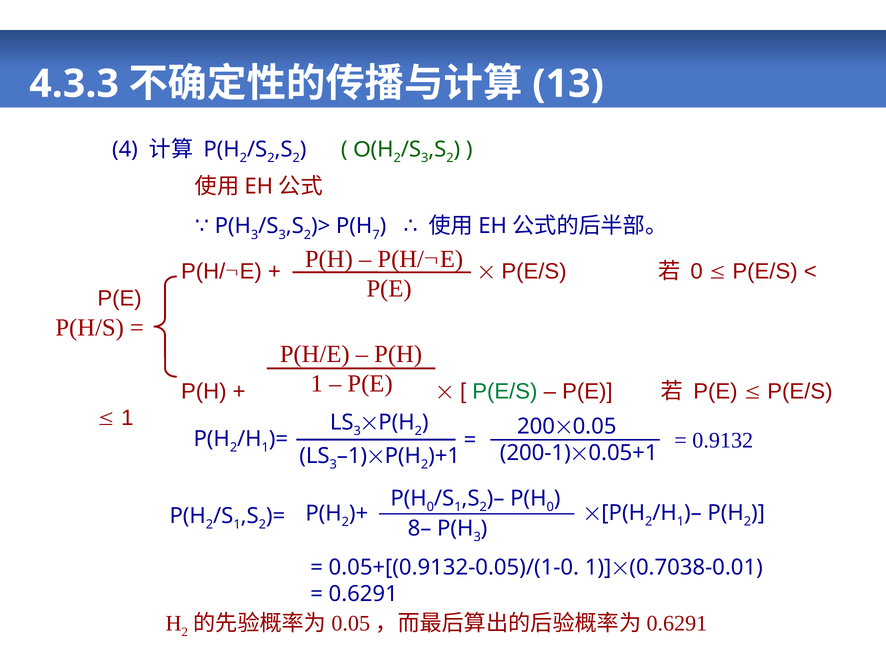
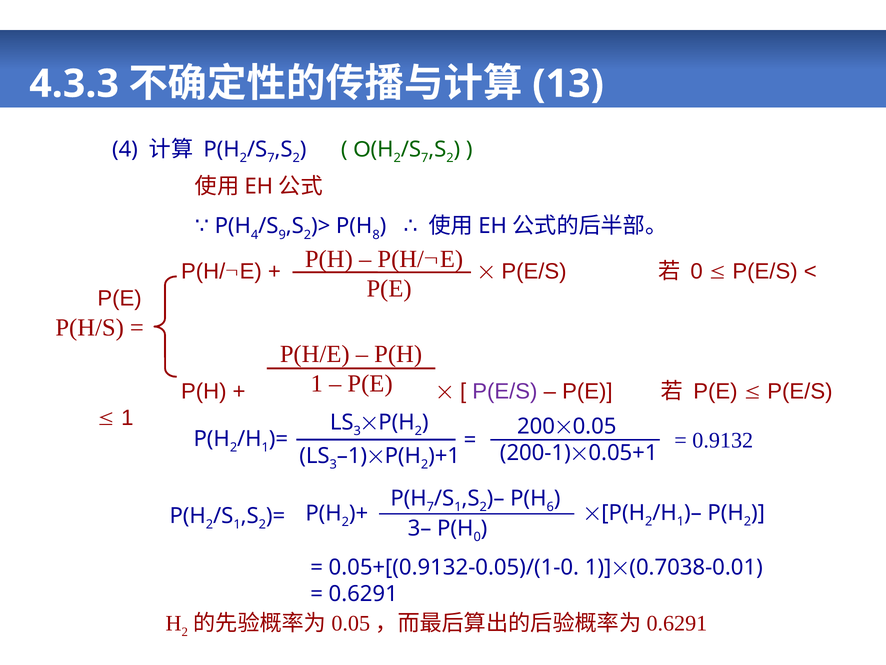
2: 2 -> 7 (271, 158)
3: 3 -> 7 (425, 158)
3: 3 -> 4 (255, 235)
3: 3 -> 9 (282, 235)
7: 7 -> 8 (376, 235)
P(E/S colour: green -> purple (505, 391)
0: 0 -> 7 (430, 507)
0: 0 -> 6 (550, 507)
8–: 8– -> 3– (420, 528)
3: 3 -> 0 (477, 537)
